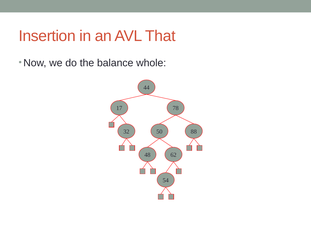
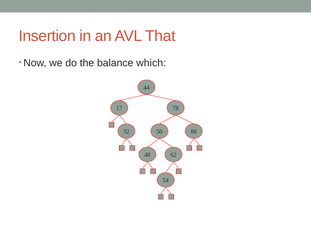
whole: whole -> which (151, 63)
